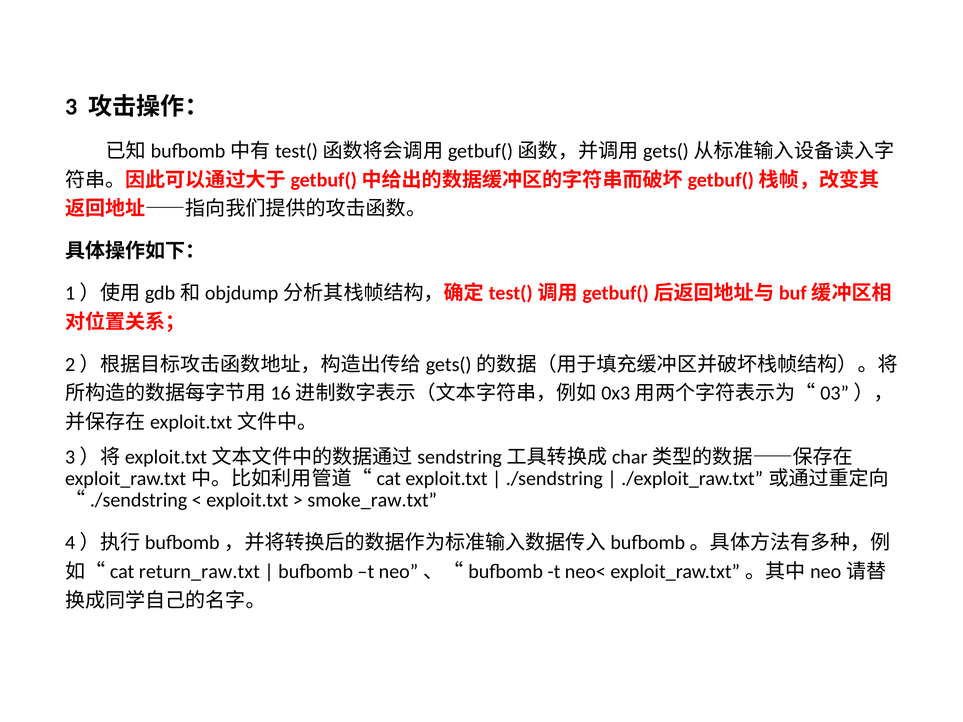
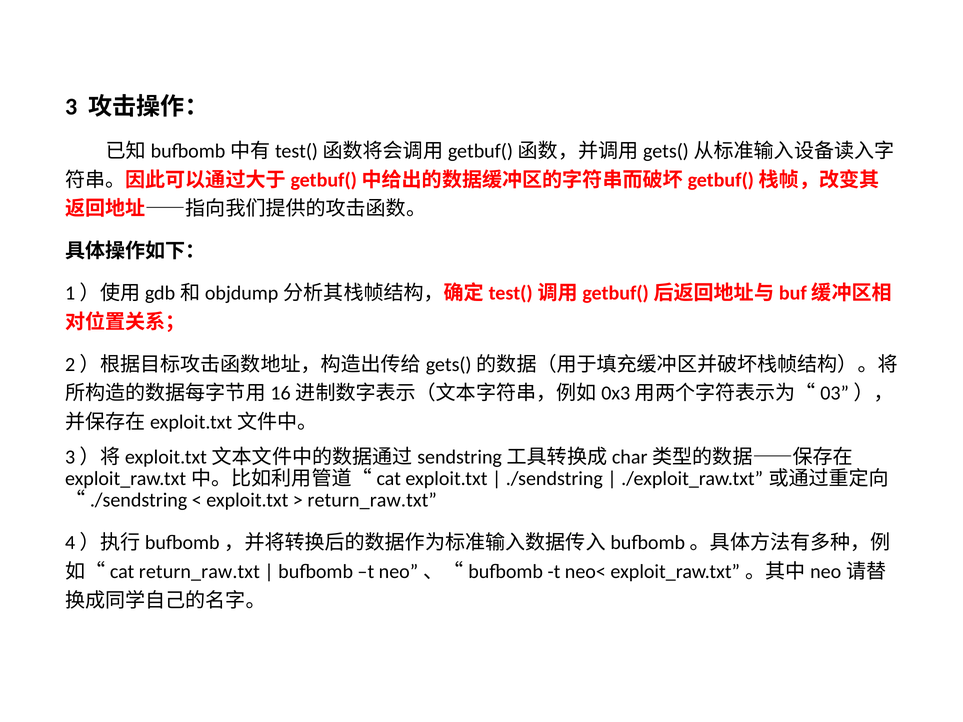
smoke_raw.txt: smoke_raw.txt -> return_raw.txt (372, 500)
